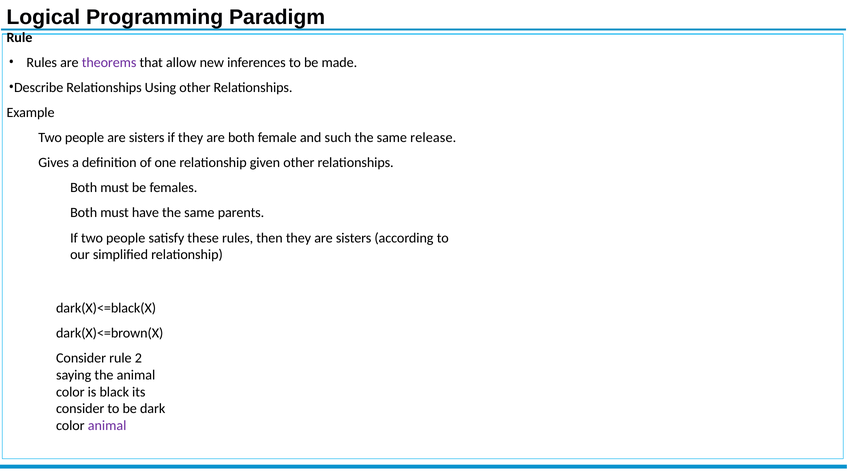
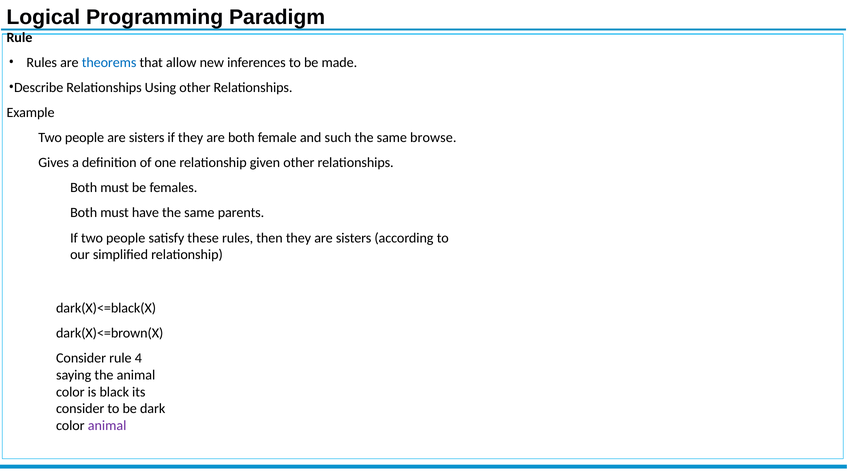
theorems colour: purple -> blue (109, 63)
release: release -> browse (433, 138)
2: 2 -> 4 (138, 358)
